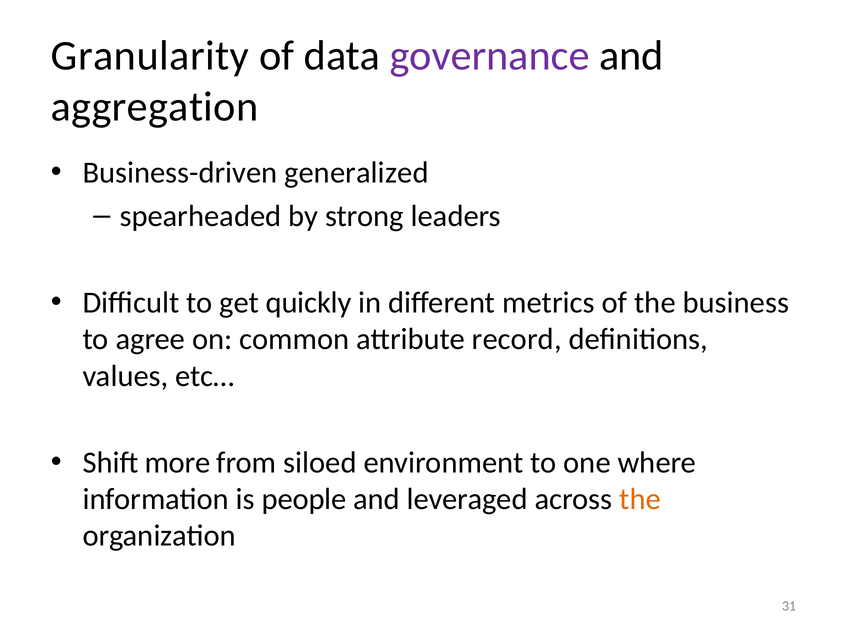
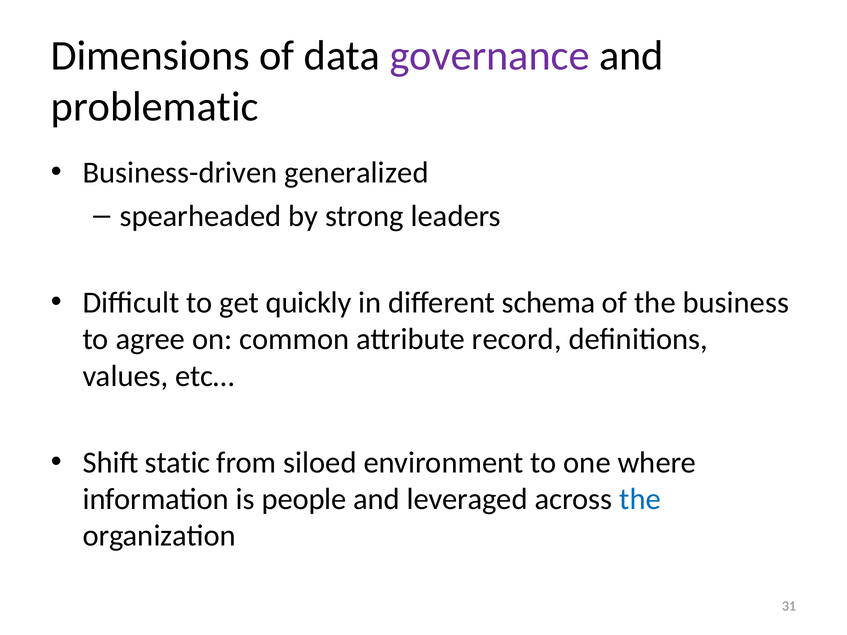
Granularity: Granularity -> Dimensions (150, 56)
aggregation: aggregation -> problematic (155, 107)
metrics: metrics -> schema (549, 303)
more: more -> static (178, 463)
the colour: orange -> blue (640, 499)
